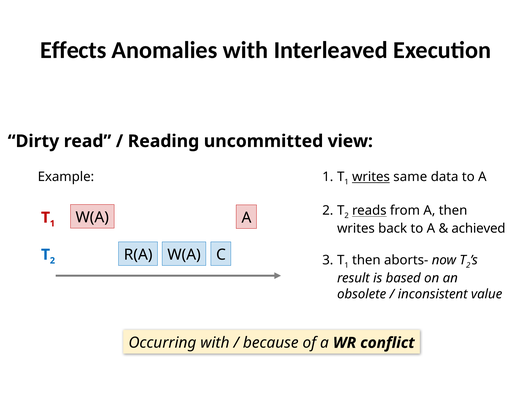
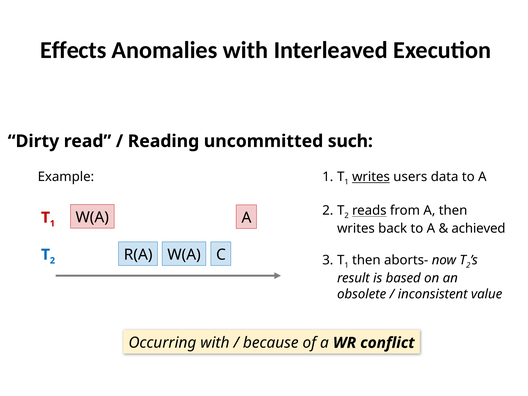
view: view -> such (350, 141)
same: same -> users (410, 177)
